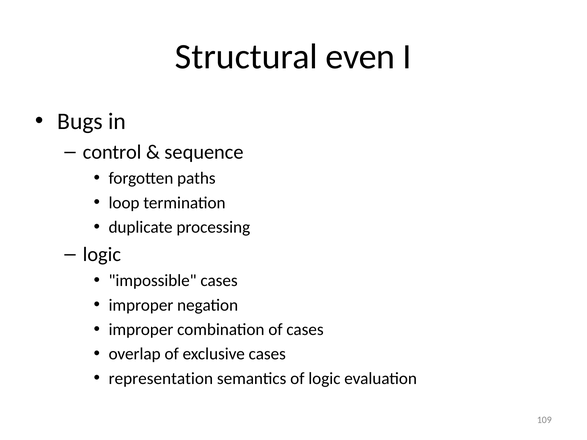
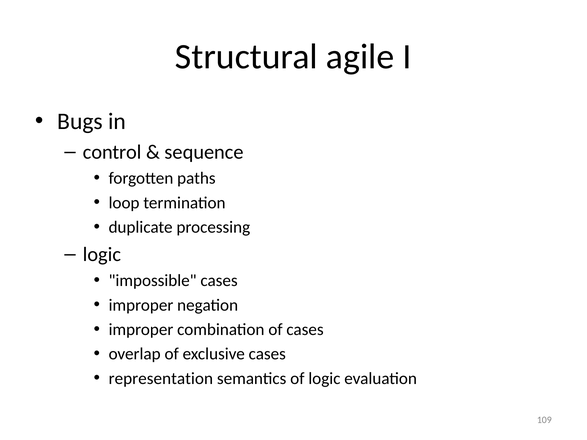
even: even -> agile (360, 57)
